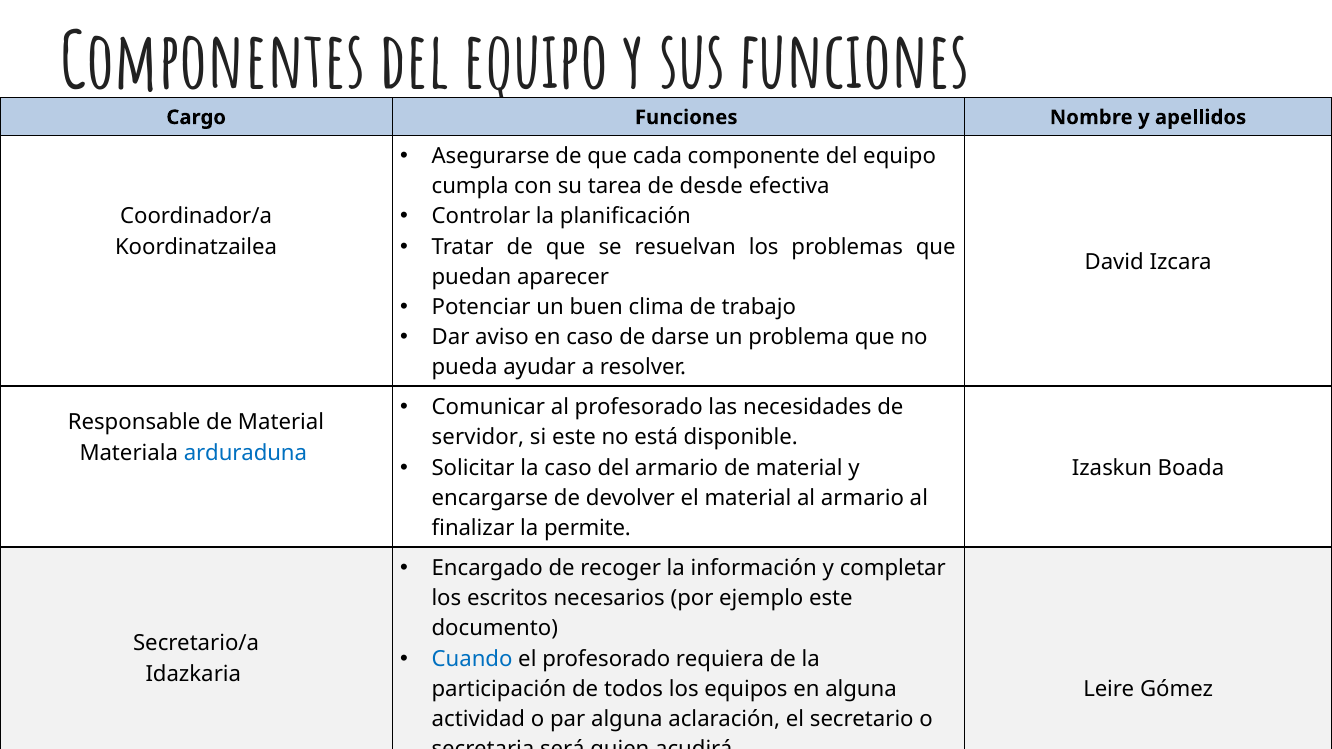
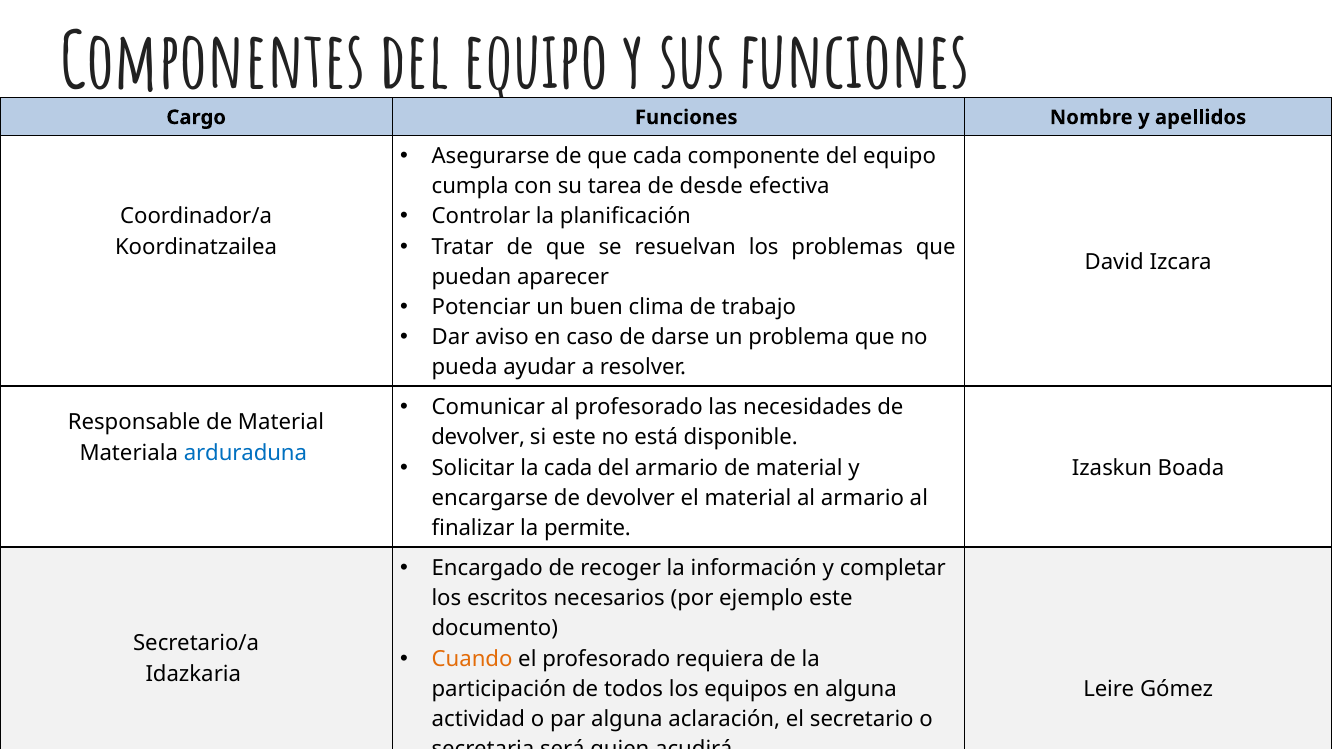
servidor: servidor -> devolver (478, 438)
la caso: caso -> cada (568, 468)
Cuando colour: blue -> orange (472, 659)
